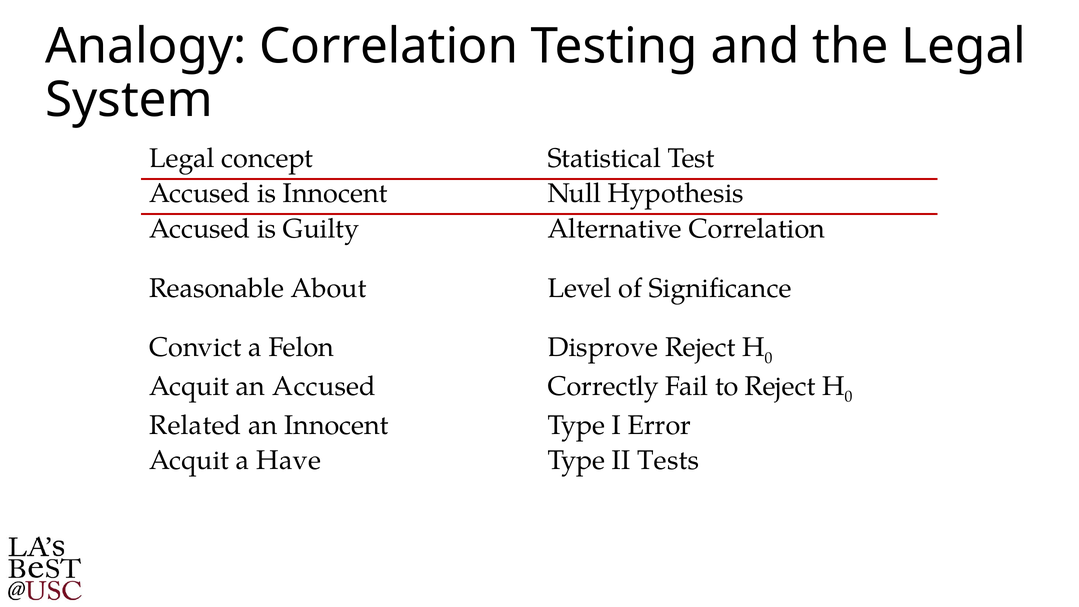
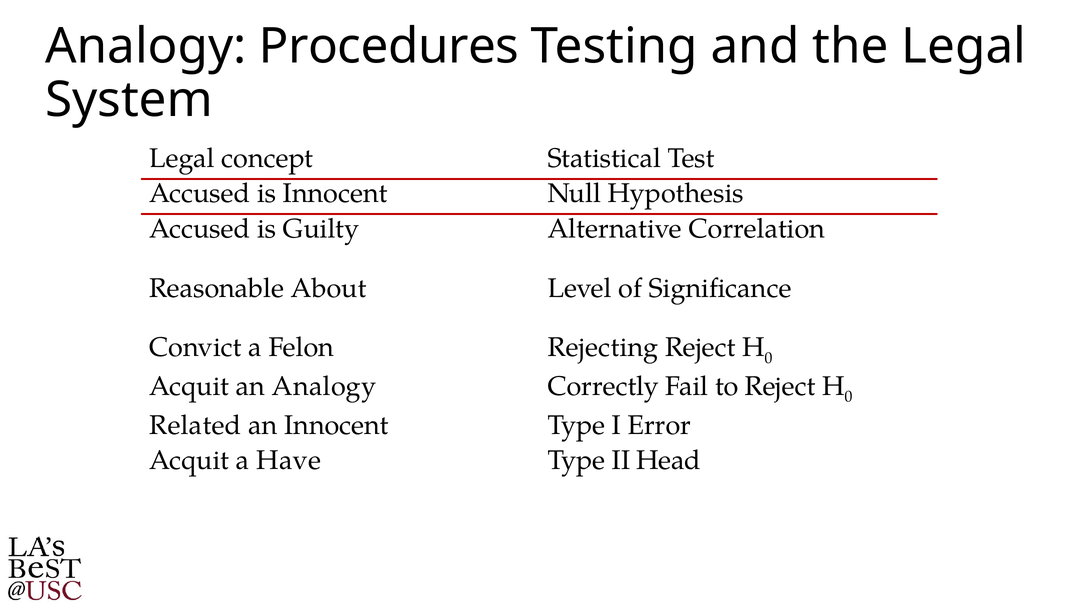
Analogy Correlation: Correlation -> Procedures (389, 46)
Disprove: Disprove -> Rejecting (603, 348)
an Accused: Accused -> Analogy (324, 386)
Tests: Tests -> Head (669, 460)
